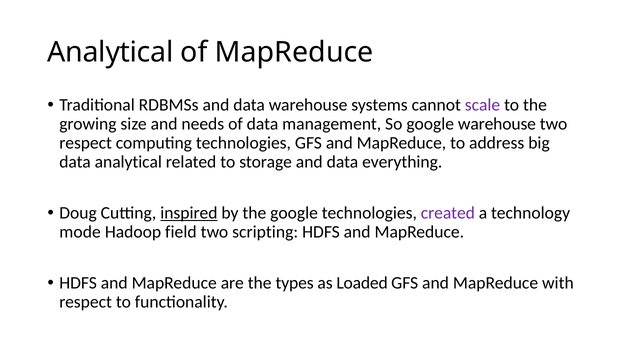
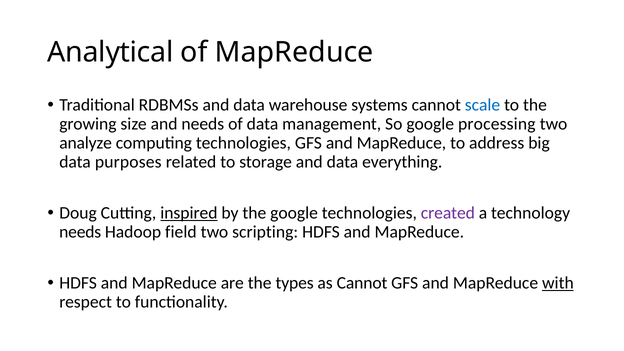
scale colour: purple -> blue (483, 105)
google warehouse: warehouse -> processing (497, 124)
respect: respect -> analyze (86, 143)
data analytical: analytical -> purposes (128, 162)
mode: mode -> needs (80, 232)
as Loaded: Loaded -> Cannot (362, 283)
with underline: none -> present (558, 283)
